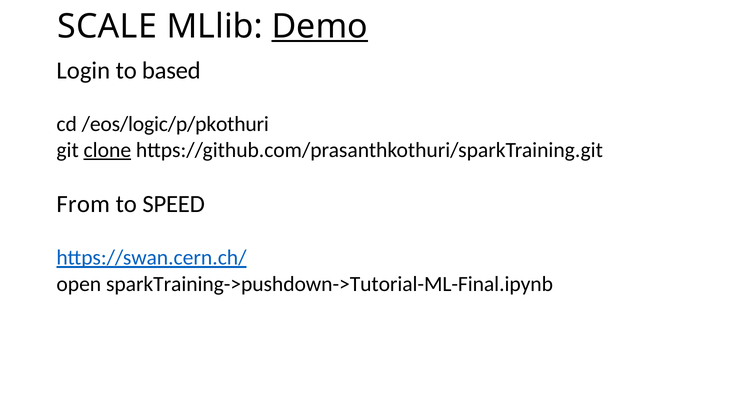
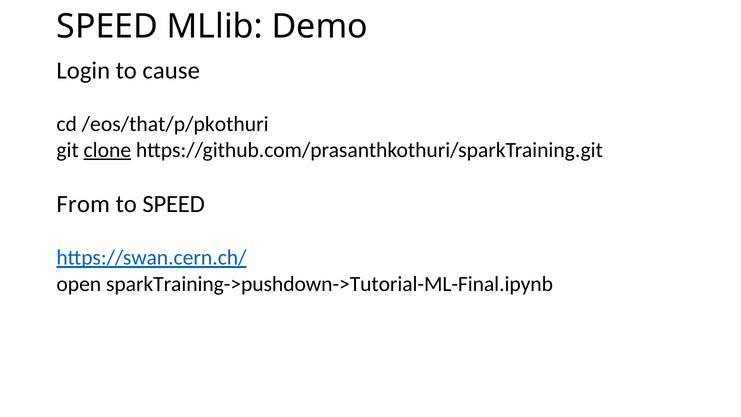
SCALE: SCALE -> SPEED (107, 27)
Demo underline: present -> none (320, 27)
based: based -> cause (171, 71)
/eos/logic/p/pkothuri: /eos/logic/p/pkothuri -> /eos/that/p/pkothuri (175, 124)
